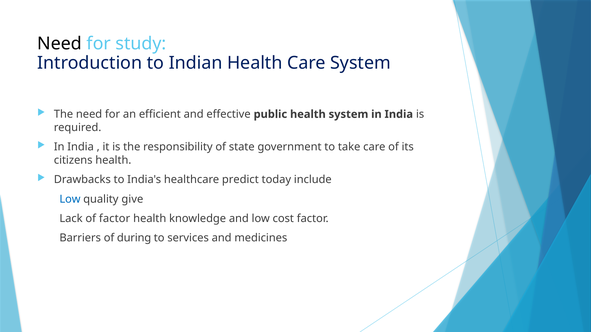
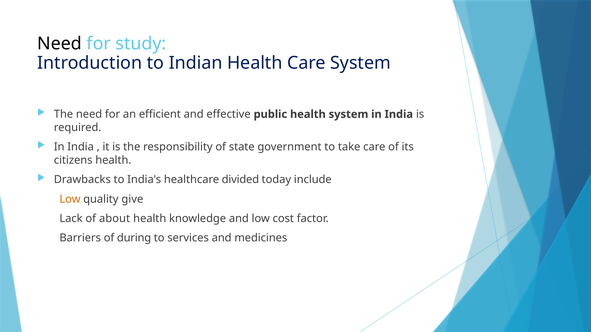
predict: predict -> divided (240, 180)
Low colour: blue -> orange (70, 199)
of factor: factor -> about (115, 219)
